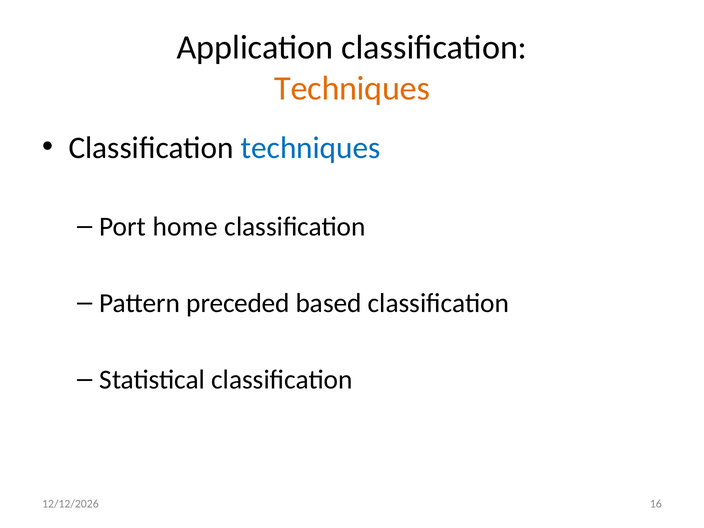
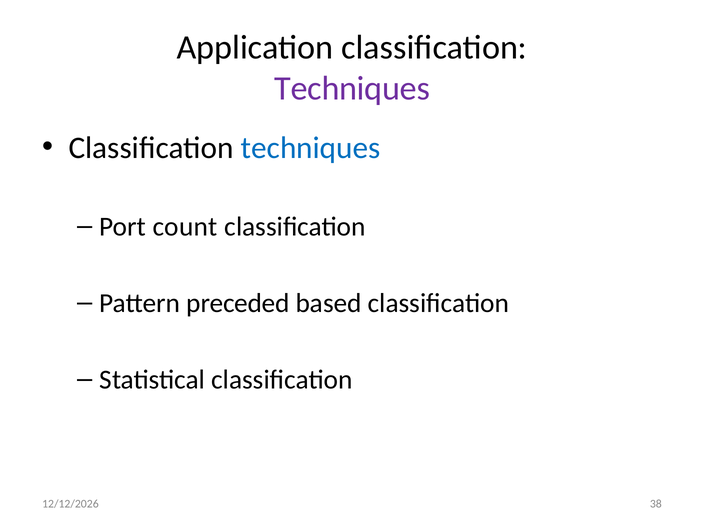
Techniques colour: orange -> purple (352, 89)
home: home -> count (185, 226)
16: 16 -> 38 (656, 504)
